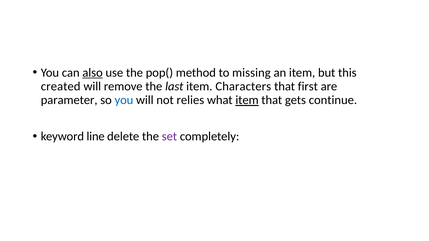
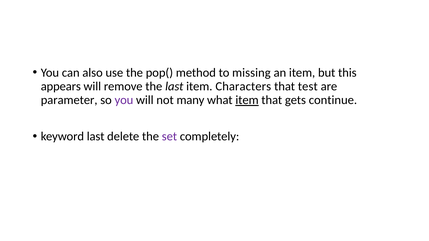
also underline: present -> none (93, 73)
created: created -> appears (61, 86)
first: first -> test (308, 86)
you colour: blue -> purple (124, 100)
relies: relies -> many (190, 100)
keyword line: line -> last (96, 137)
